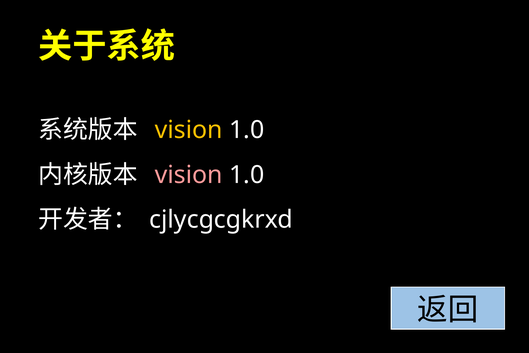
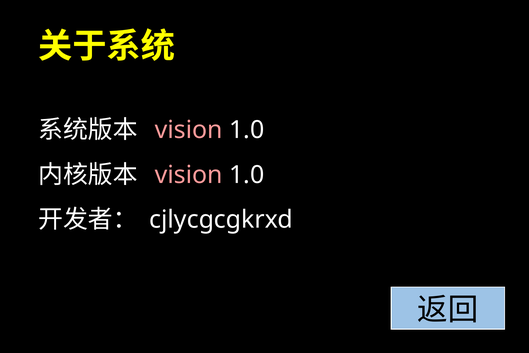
vision colour: yellow -> pink (189, 130)
